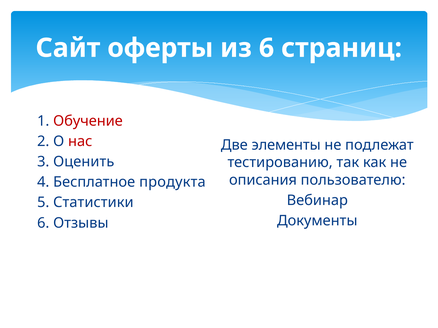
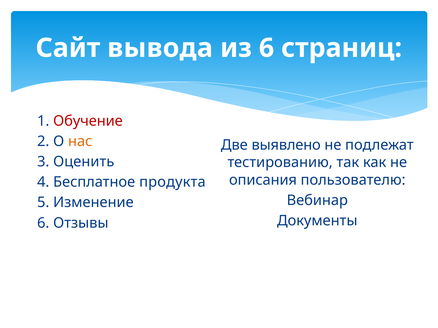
оферты: оферты -> вывода (160, 48)
нас colour: red -> orange (80, 141)
элементы: элементы -> выявлено (286, 145)
Статистики: Статистики -> Изменение (93, 203)
